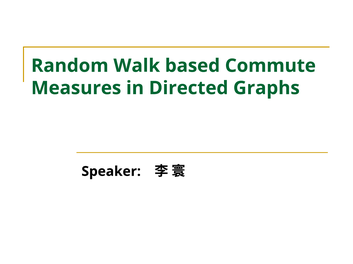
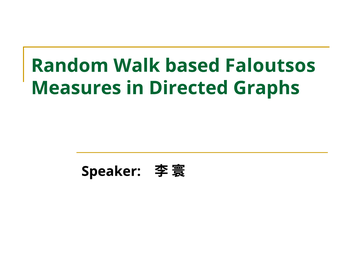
Commute: Commute -> Faloutsos (270, 66)
